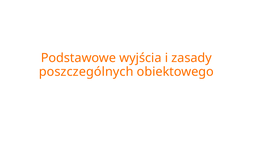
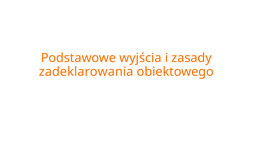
poszczególnych: poszczególnych -> zadeklarowania (86, 72)
